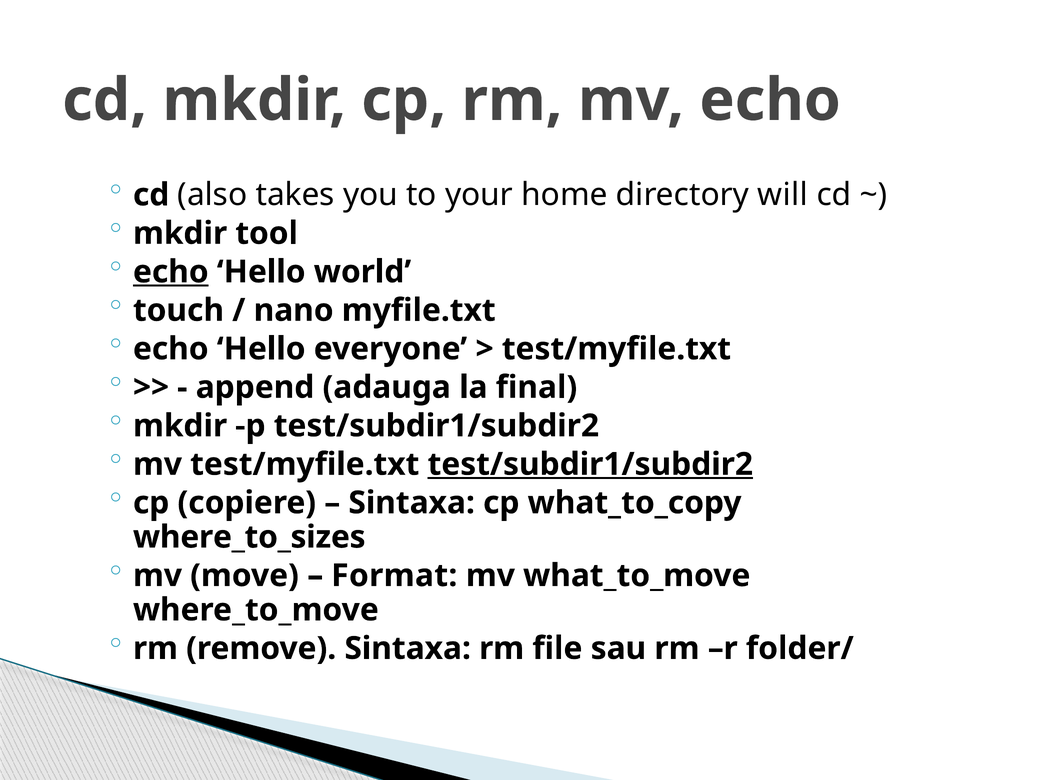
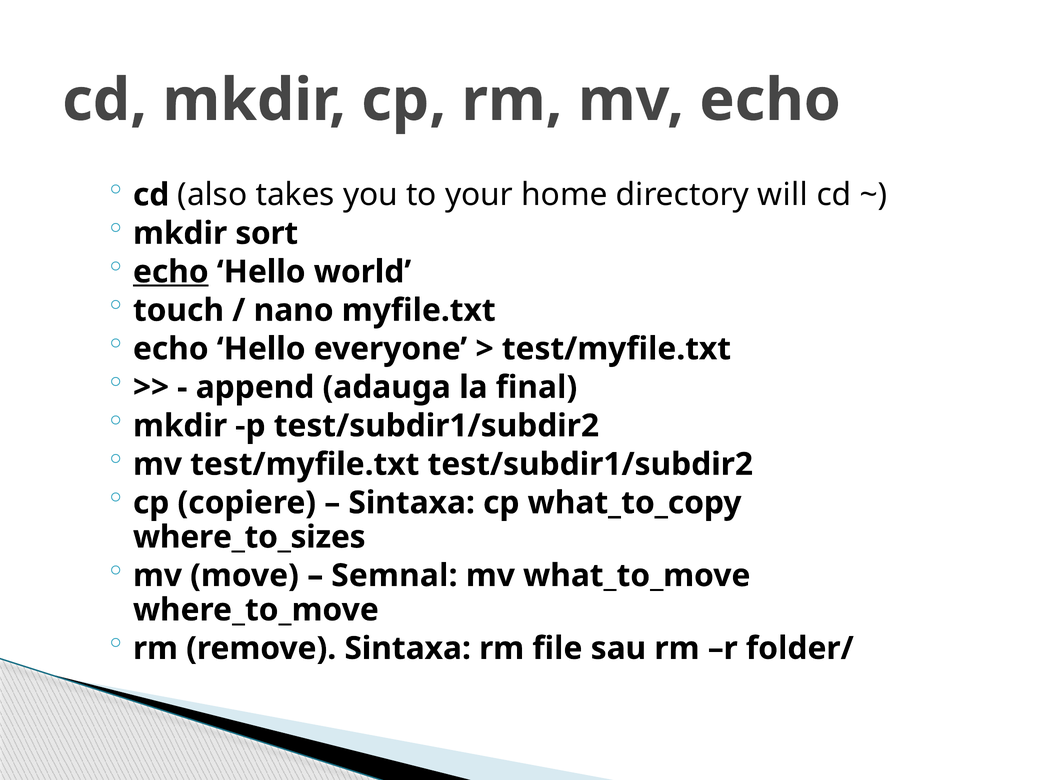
tool: tool -> sort (267, 233)
test/subdir1/subdir2 underline: present -> none (590, 464)
Format: Format -> Semnal (394, 576)
